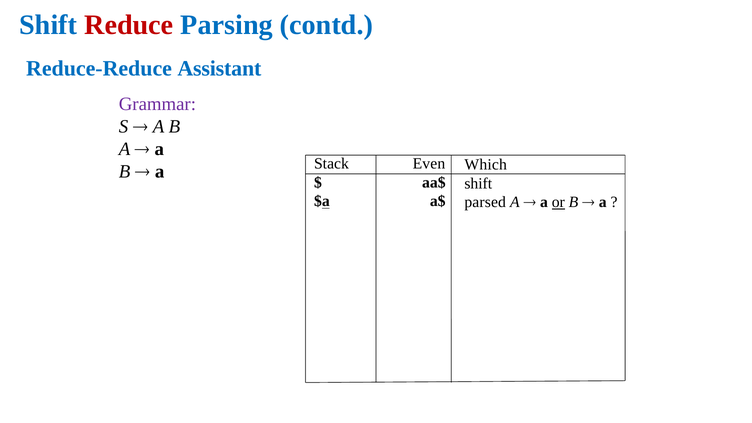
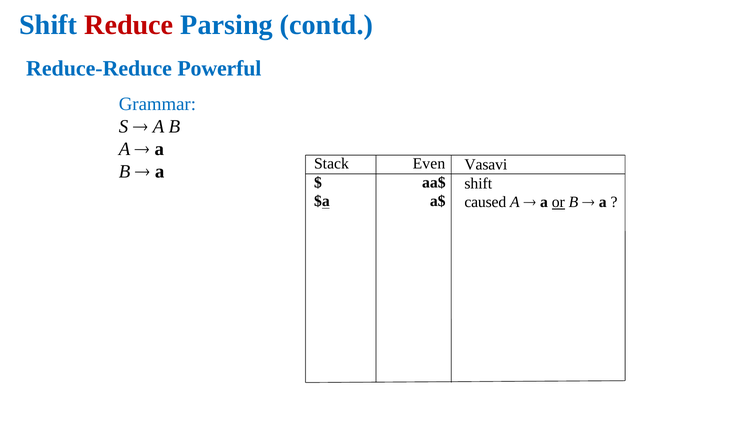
Assistant: Assistant -> Powerful (219, 69)
Grammar colour: purple -> blue (157, 104)
Which: Which -> Vasavi (486, 165)
parsed: parsed -> caused (485, 202)
